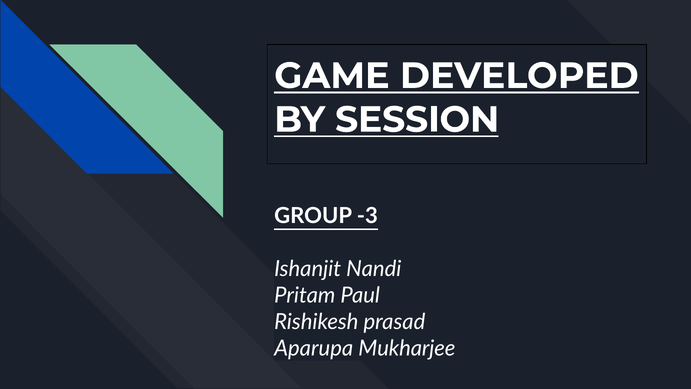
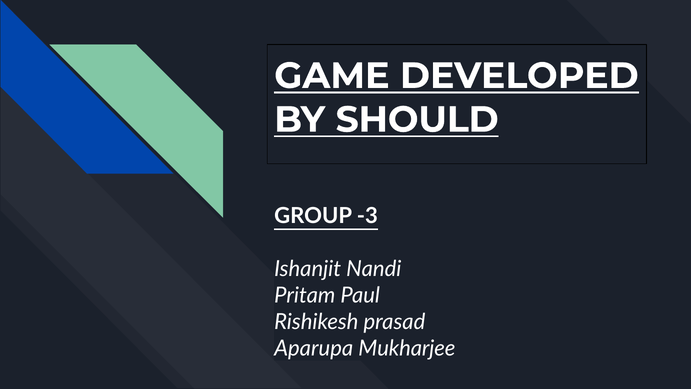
SESSION: SESSION -> SHOULD (417, 120)
